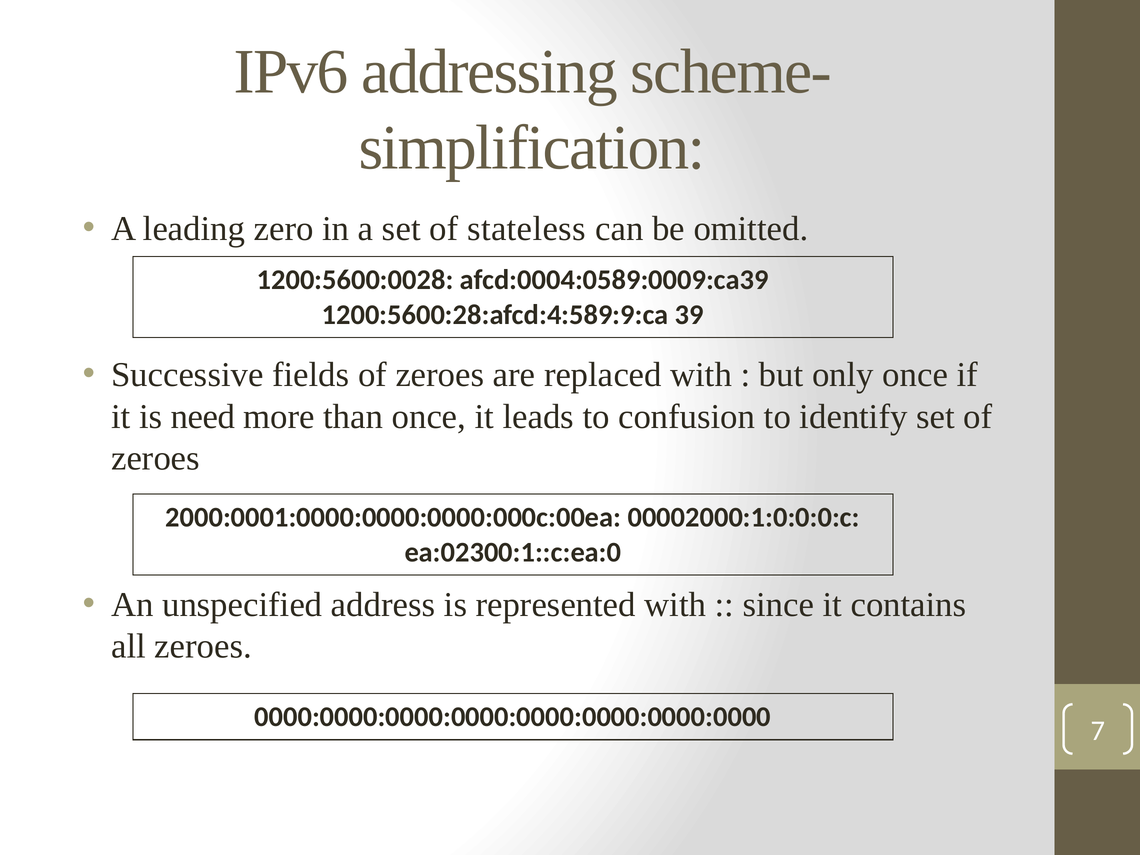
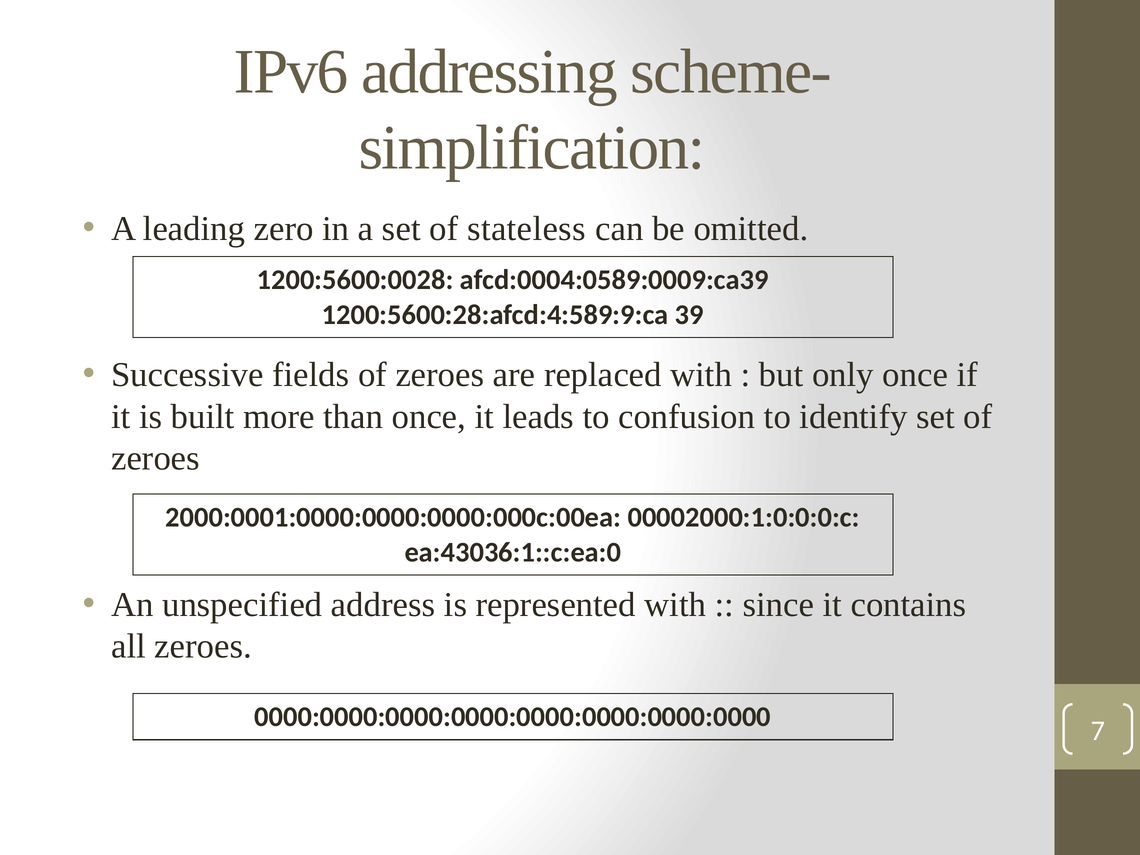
need: need -> built (203, 417)
ea:02300:1::c:ea:0: ea:02300:1::c:ea:0 -> ea:43036:1::c:ea:0 (513, 552)
